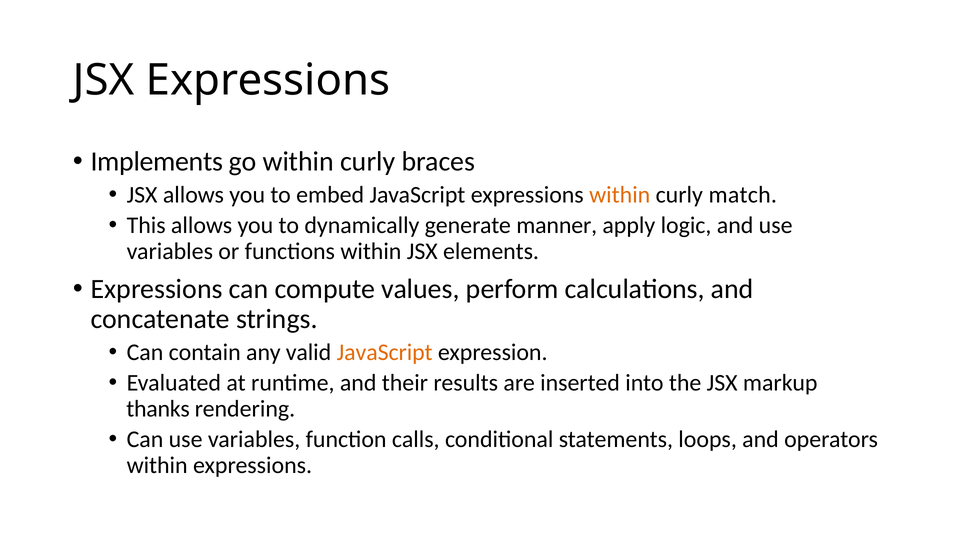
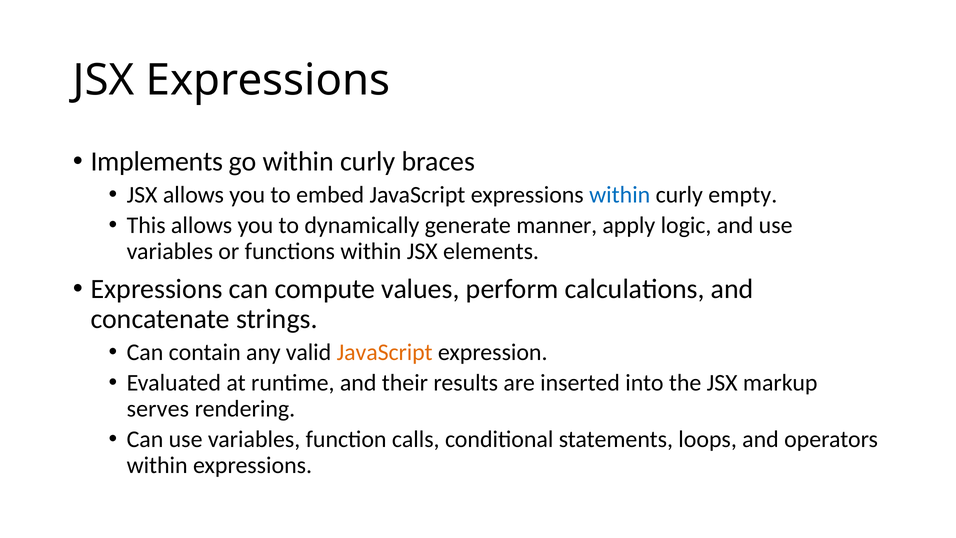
within colour: orange -> blue (620, 195)
match: match -> empty (743, 195)
thanks: thanks -> serves (158, 409)
